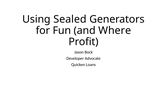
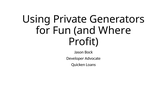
Sealed: Sealed -> Private (70, 19)
